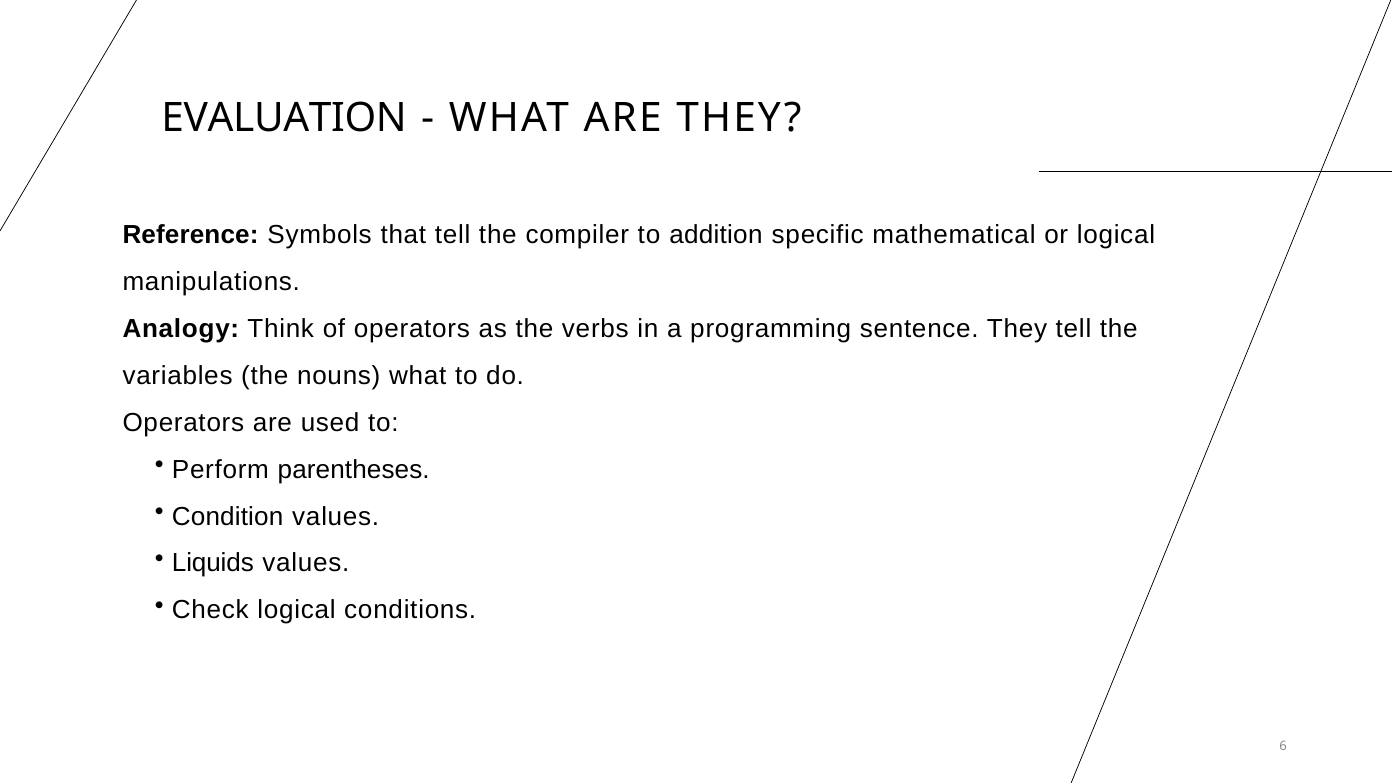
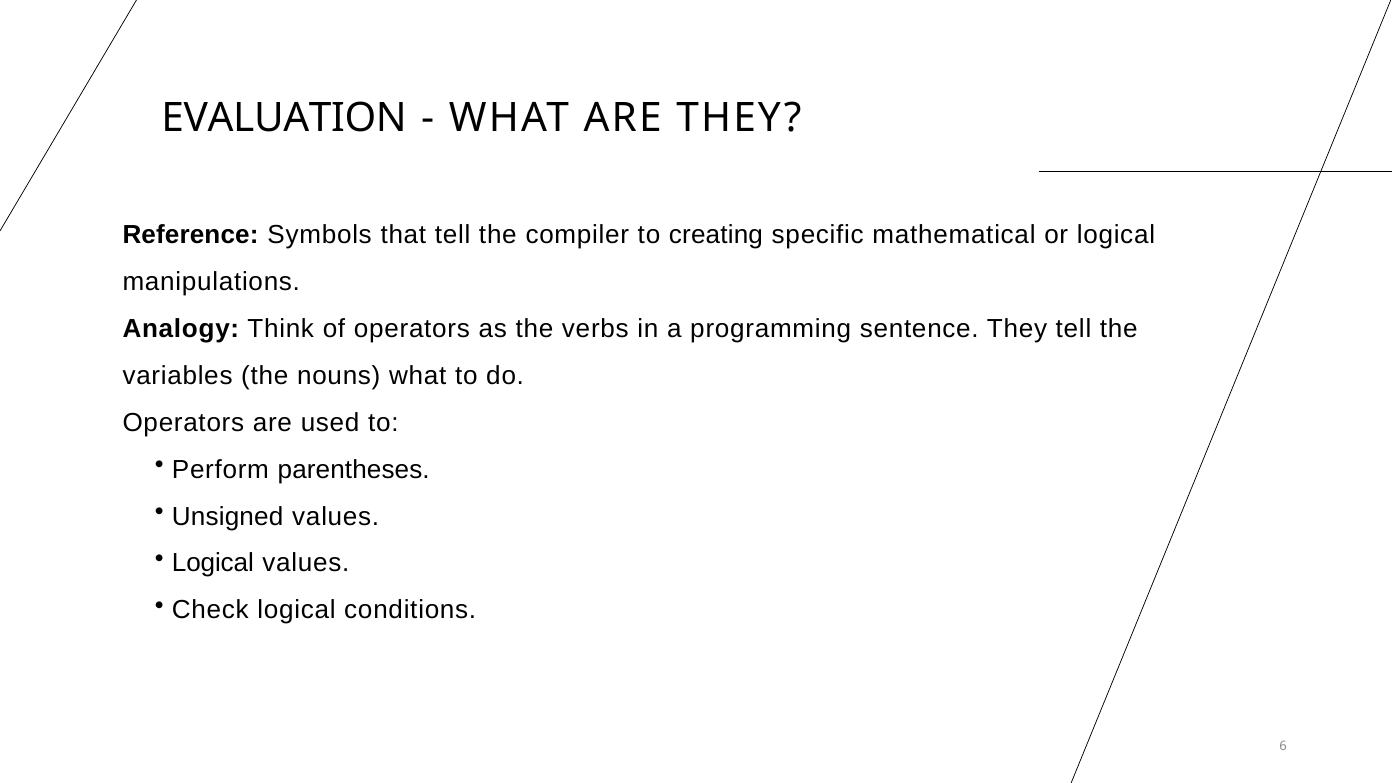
addition: addition -> creating (716, 235)
Condition: Condition -> Unsigned (228, 516)
Liquids: Liquids -> Logical (213, 563)
